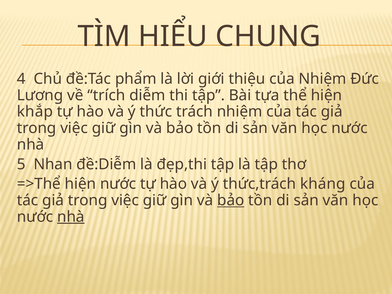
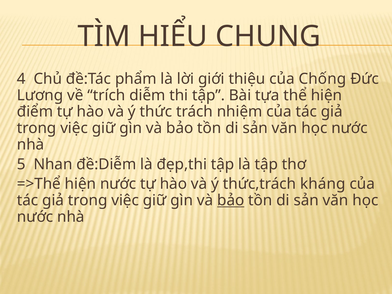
của Nhiệm: Nhiệm -> Chống (322, 79)
khắp: khắp -> điểm (35, 112)
nhà underline: present -> none (71, 217)
